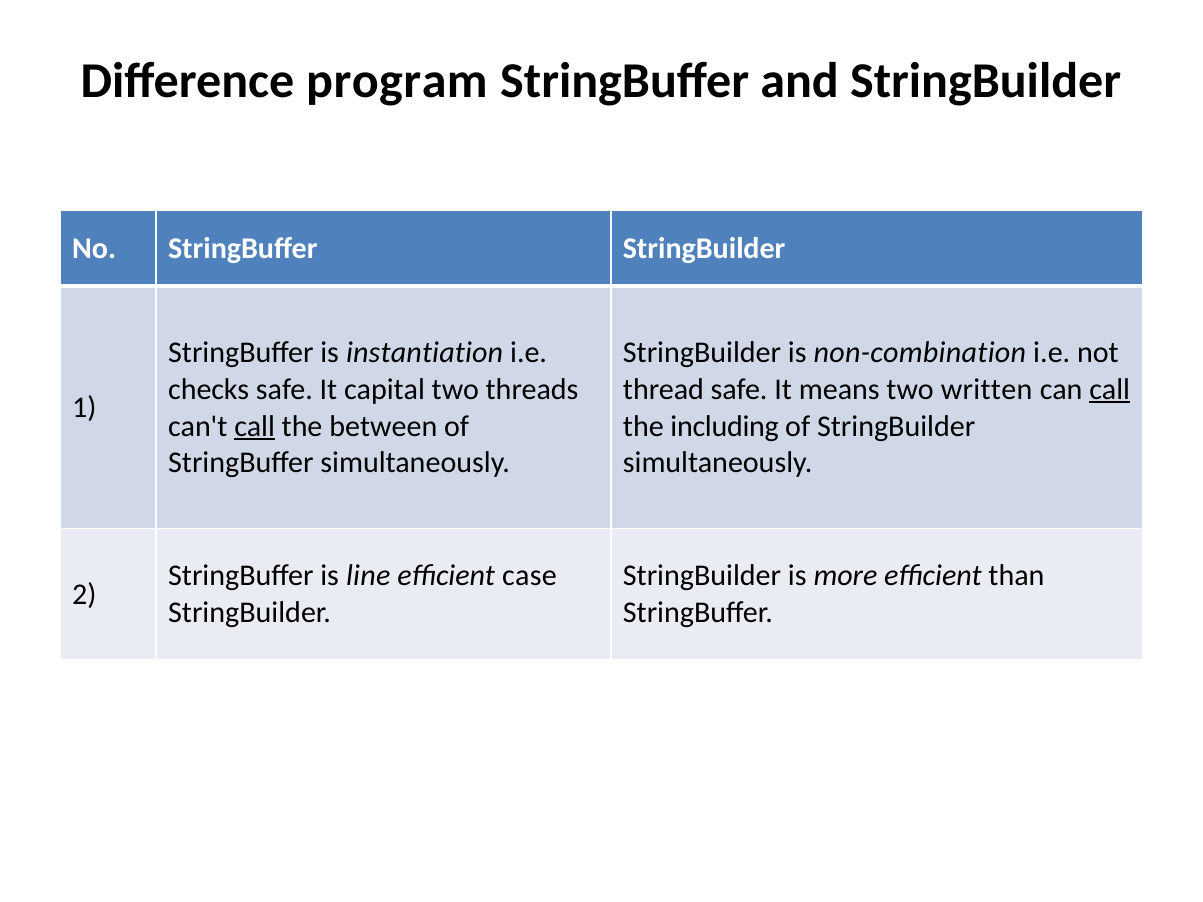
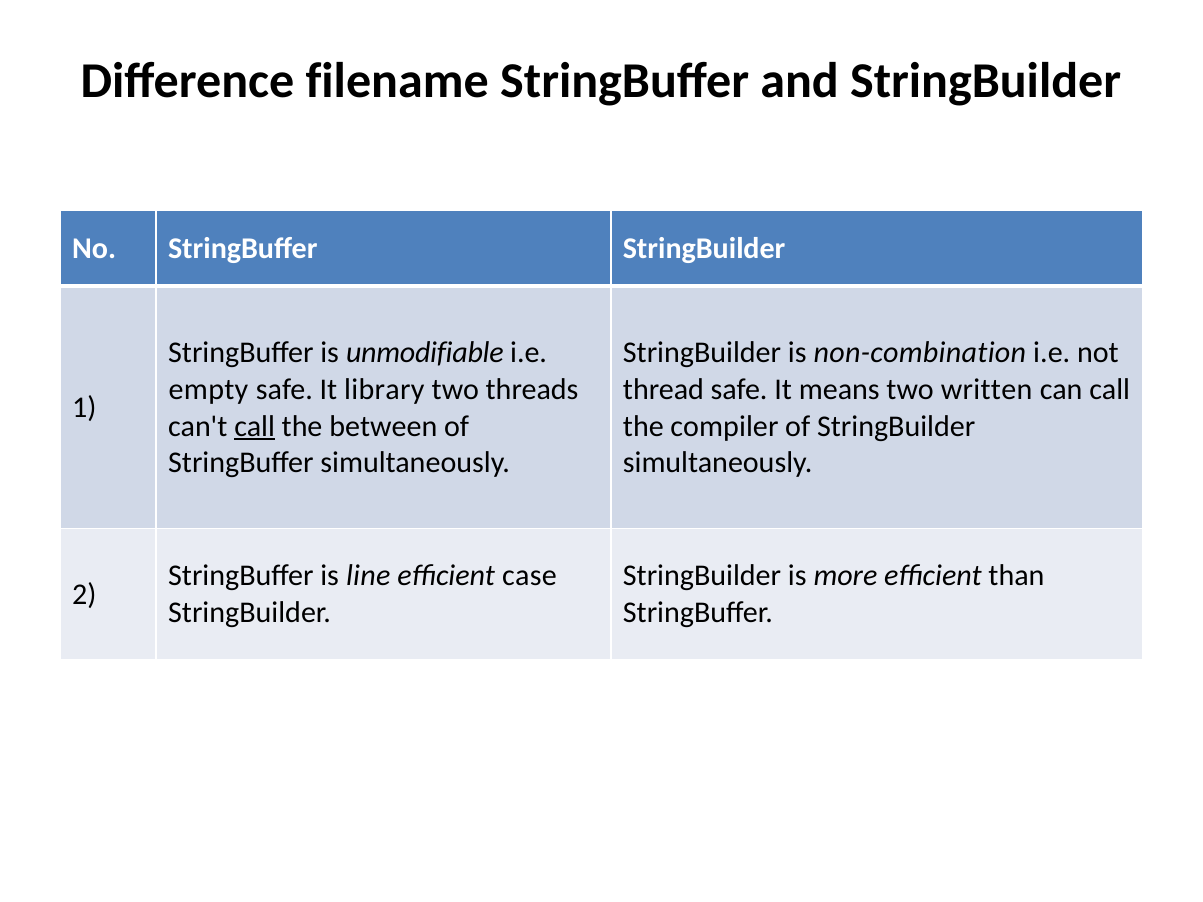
program: program -> filename (397, 81)
instantiation: instantiation -> unmodifiable (425, 353)
checks: checks -> empty (209, 390)
capital: capital -> library (384, 390)
call underline: present -> none (1110, 390)
including: including -> compiler (724, 426)
